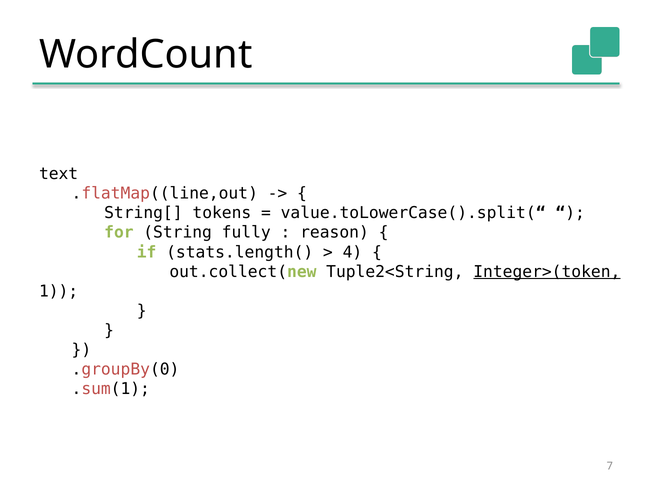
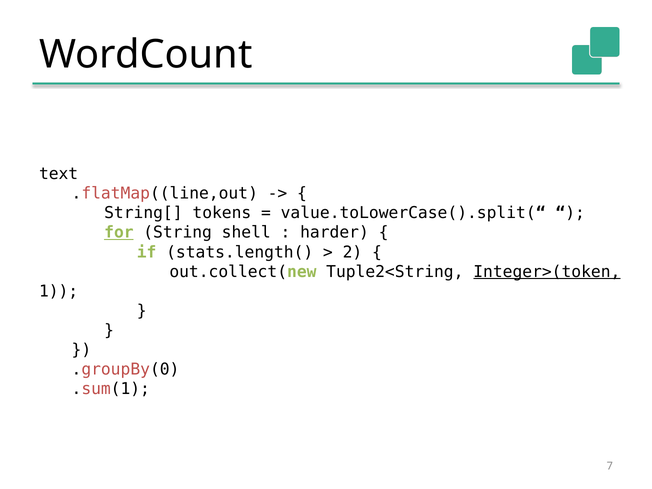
for underline: none -> present (119, 233)
fully: fully -> shell (246, 233)
reason: reason -> harder (335, 233)
4: 4 -> 2 (352, 252)
